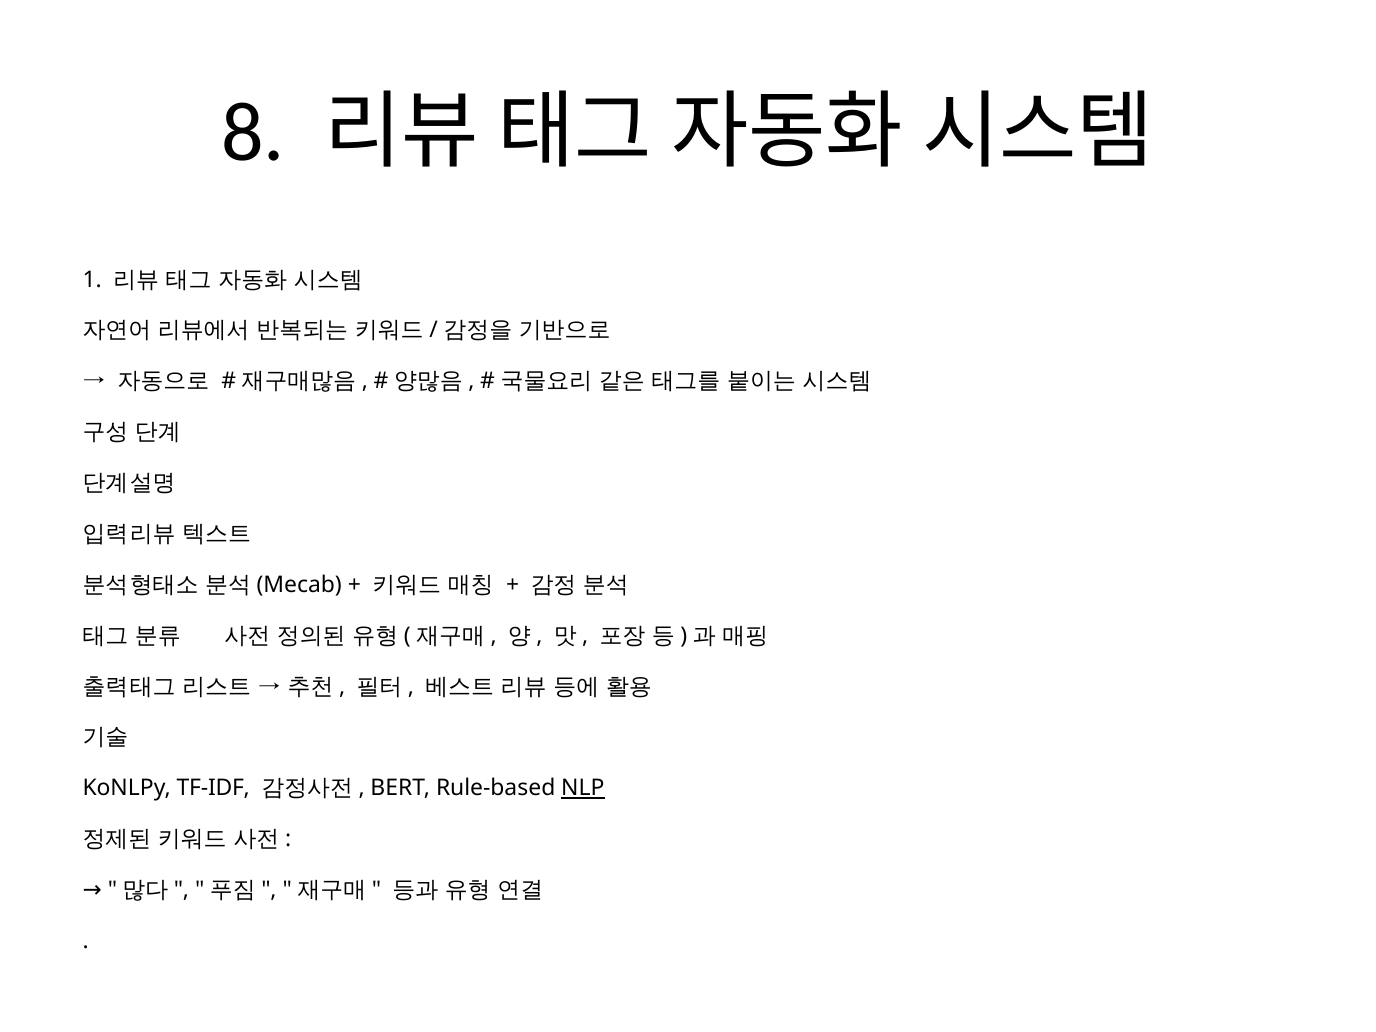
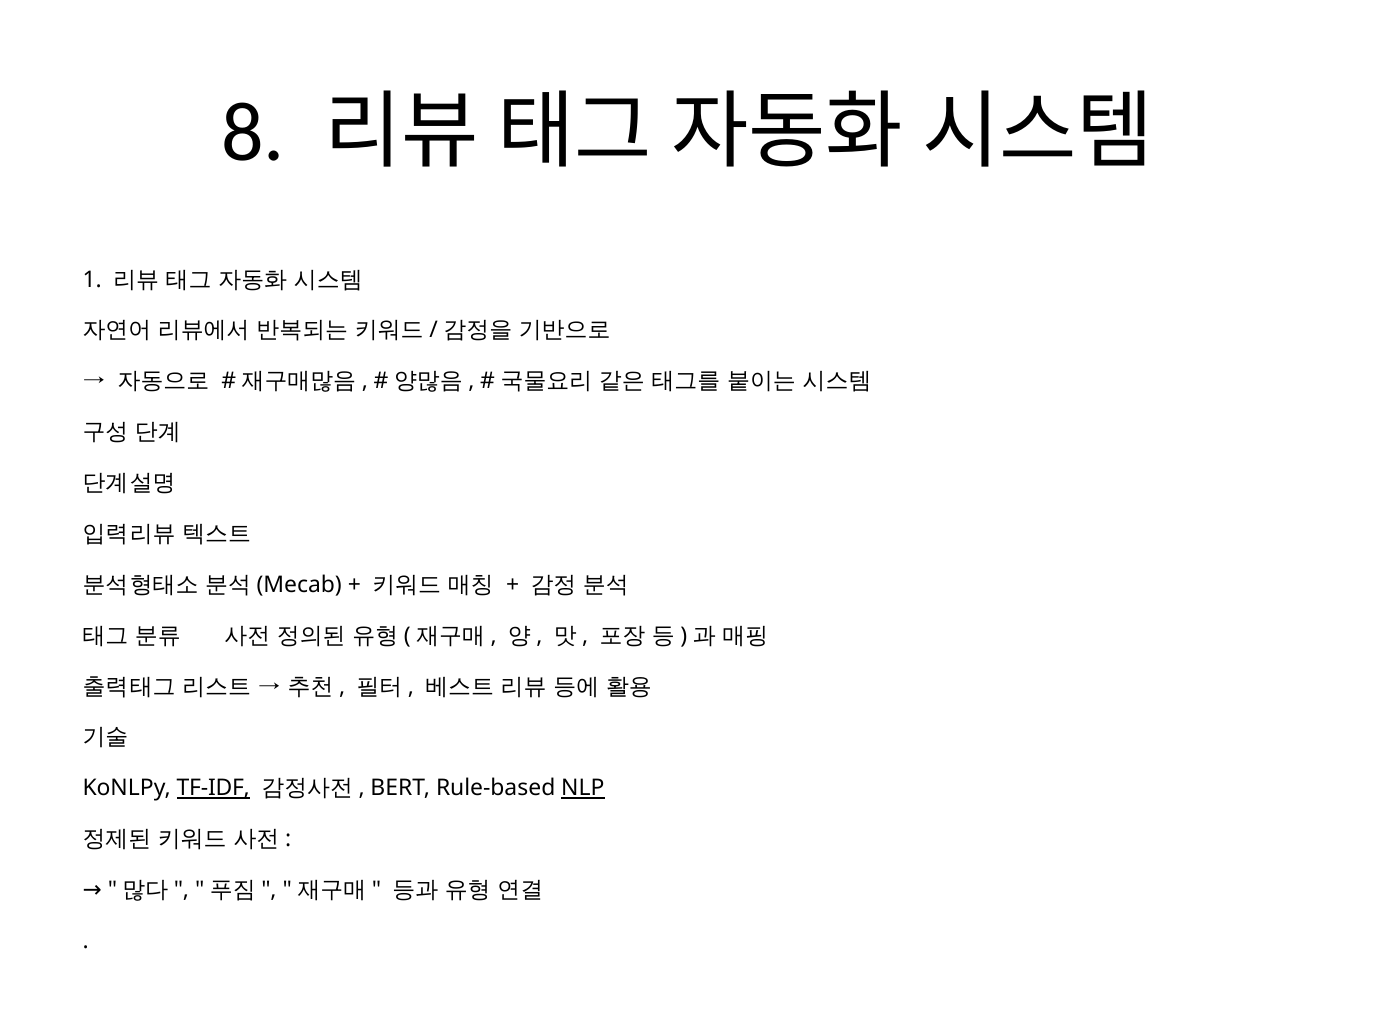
TF-IDF underline: none -> present (213, 788)
